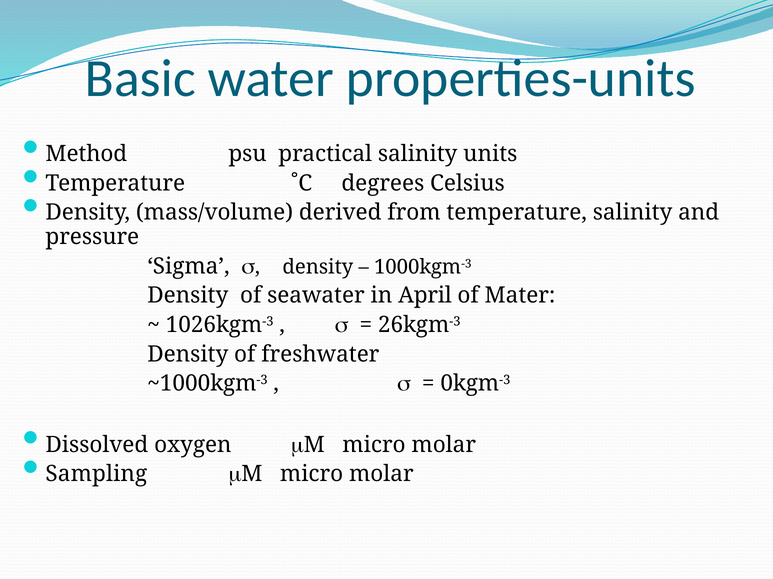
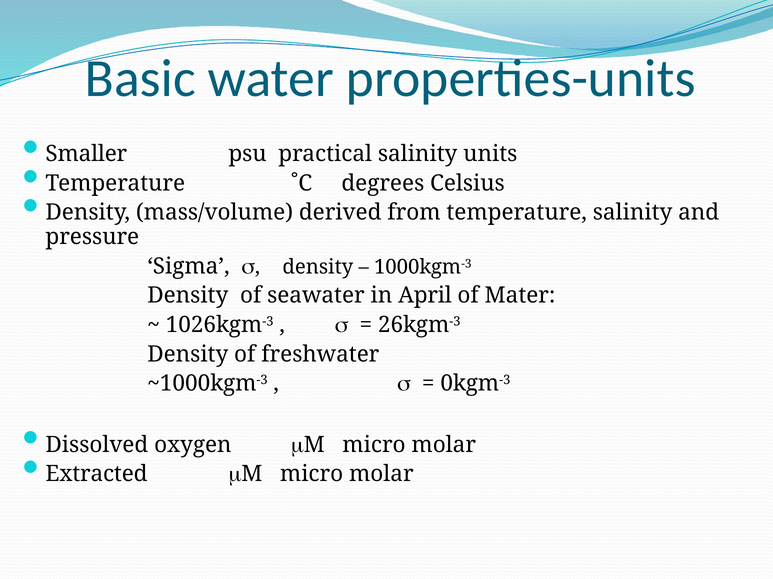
Method: Method -> Smaller (86, 154)
Sampling: Sampling -> Extracted (97, 475)
